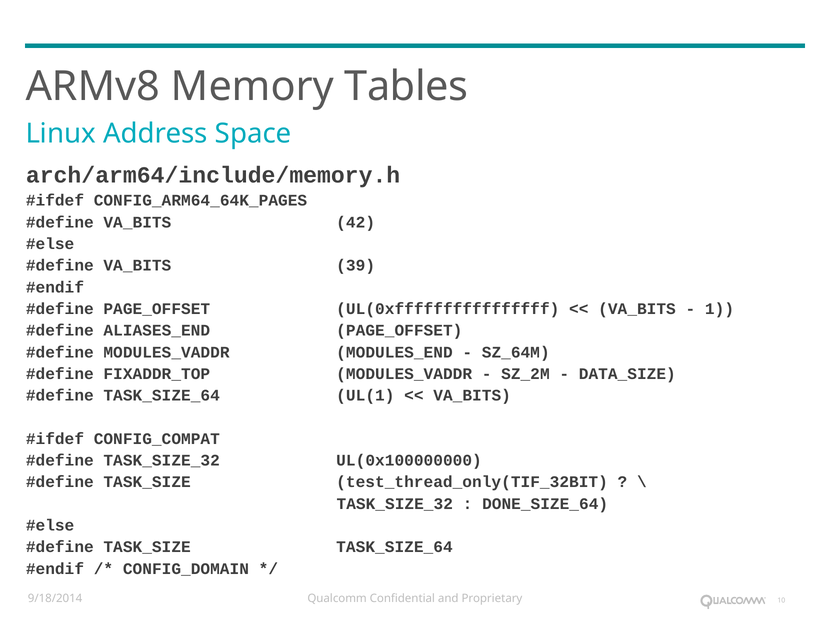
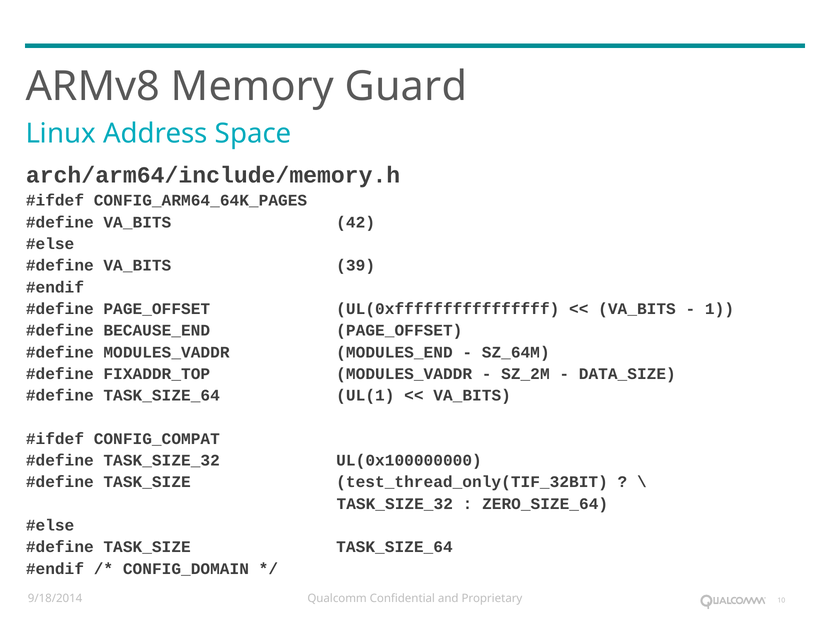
Tables: Tables -> Guard (406, 87)
ALIASES_END: ALIASES_END -> BECAUSE_END (157, 330)
DONE_SIZE_64: DONE_SIZE_64 -> ZERO_SIZE_64 (545, 503)
